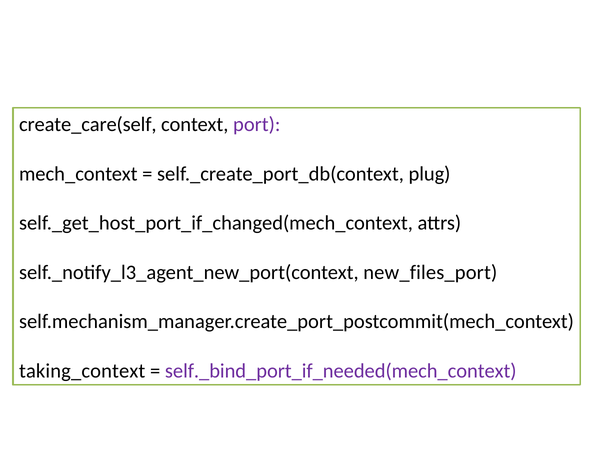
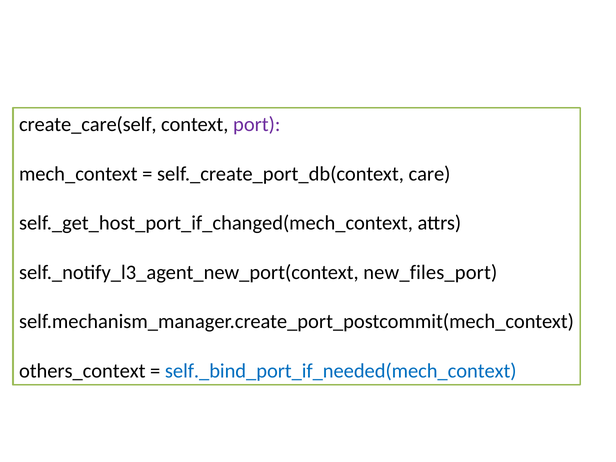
plug: plug -> care (429, 174)
taking_context: taking_context -> others_context (82, 371)
self._bind_port_if_needed(mech_context colour: purple -> blue (341, 371)
